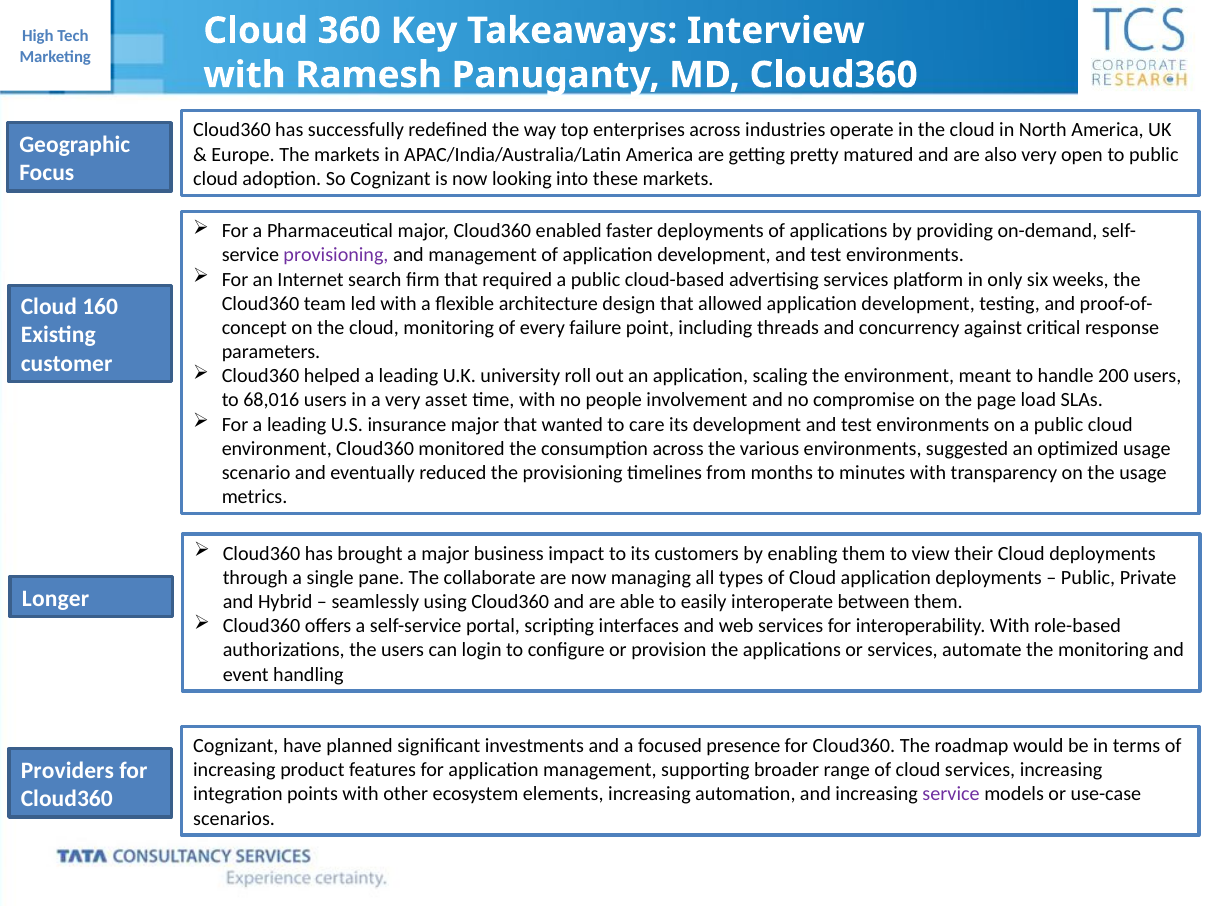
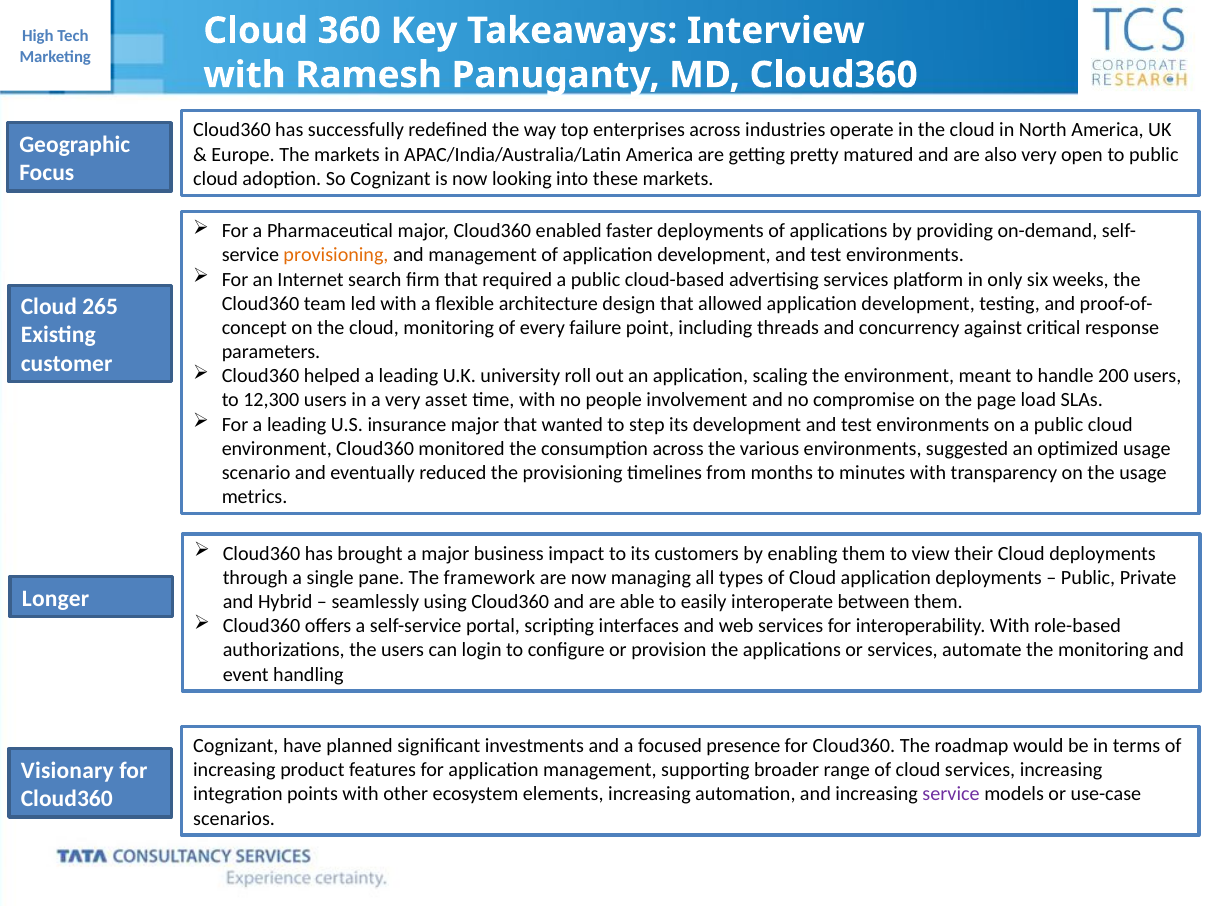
provisioning colour: purple -> orange (336, 255)
160: 160 -> 265 (100, 307)
68,016: 68,016 -> 12,300 (271, 400)
care: care -> step (647, 424)
collaborate: collaborate -> framework (489, 578)
Providers: Providers -> Visionary (67, 770)
